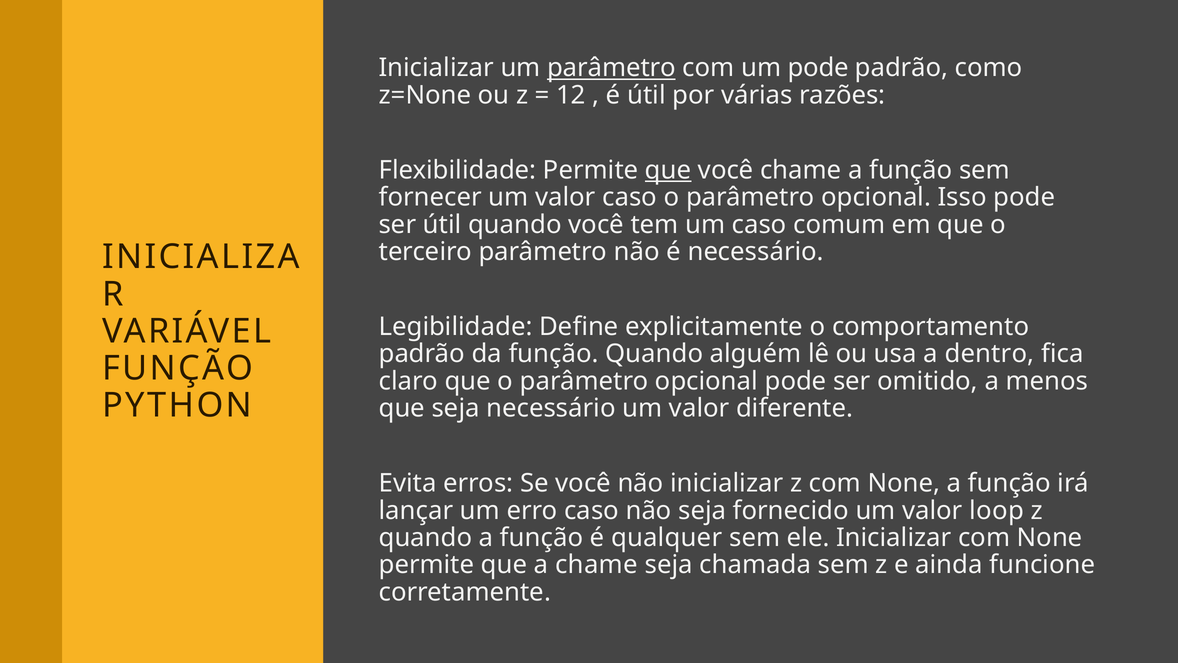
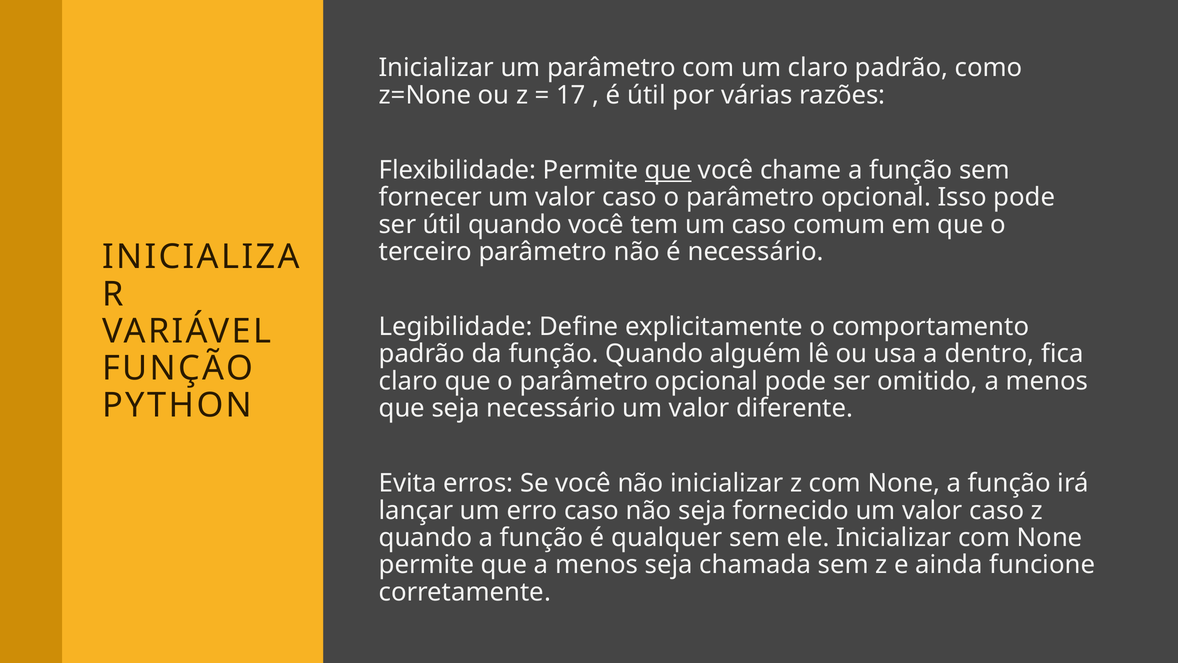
parâmetro underline: present -> none (612, 68)
um pode: pode -> claro (818, 68)
12: 12 -> 17 (571, 95)
fornecido um valor loop: loop -> caso (997, 510)
que a chame: chame -> menos (597, 565)
